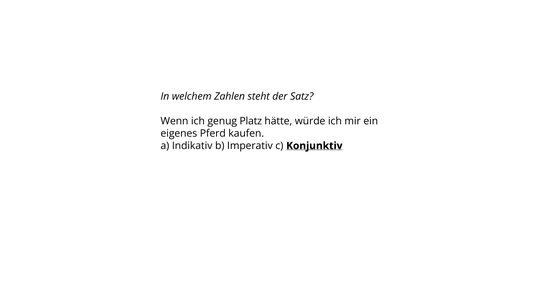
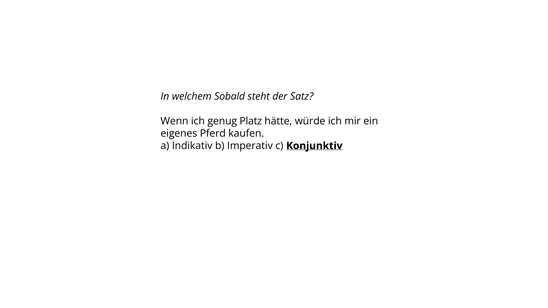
Zahlen: Zahlen -> Sobald (230, 97)
